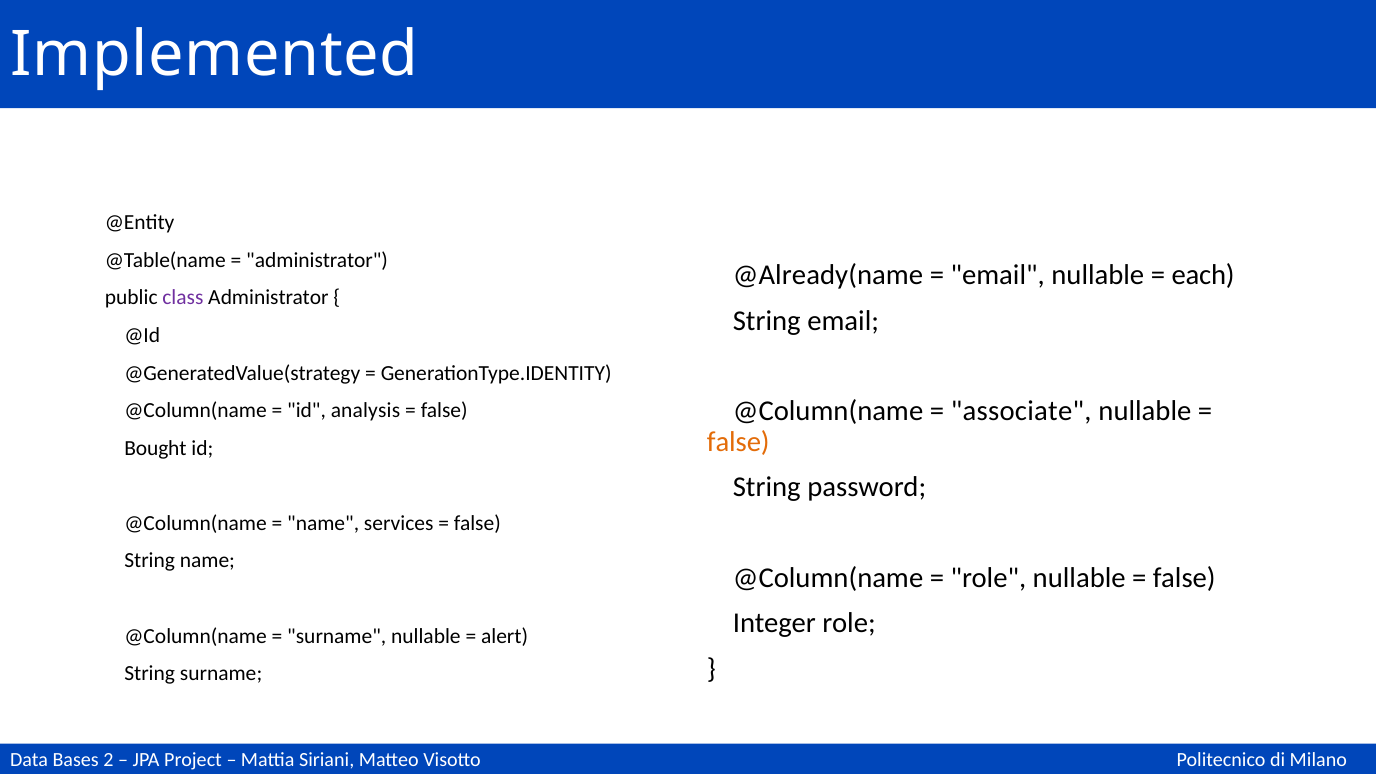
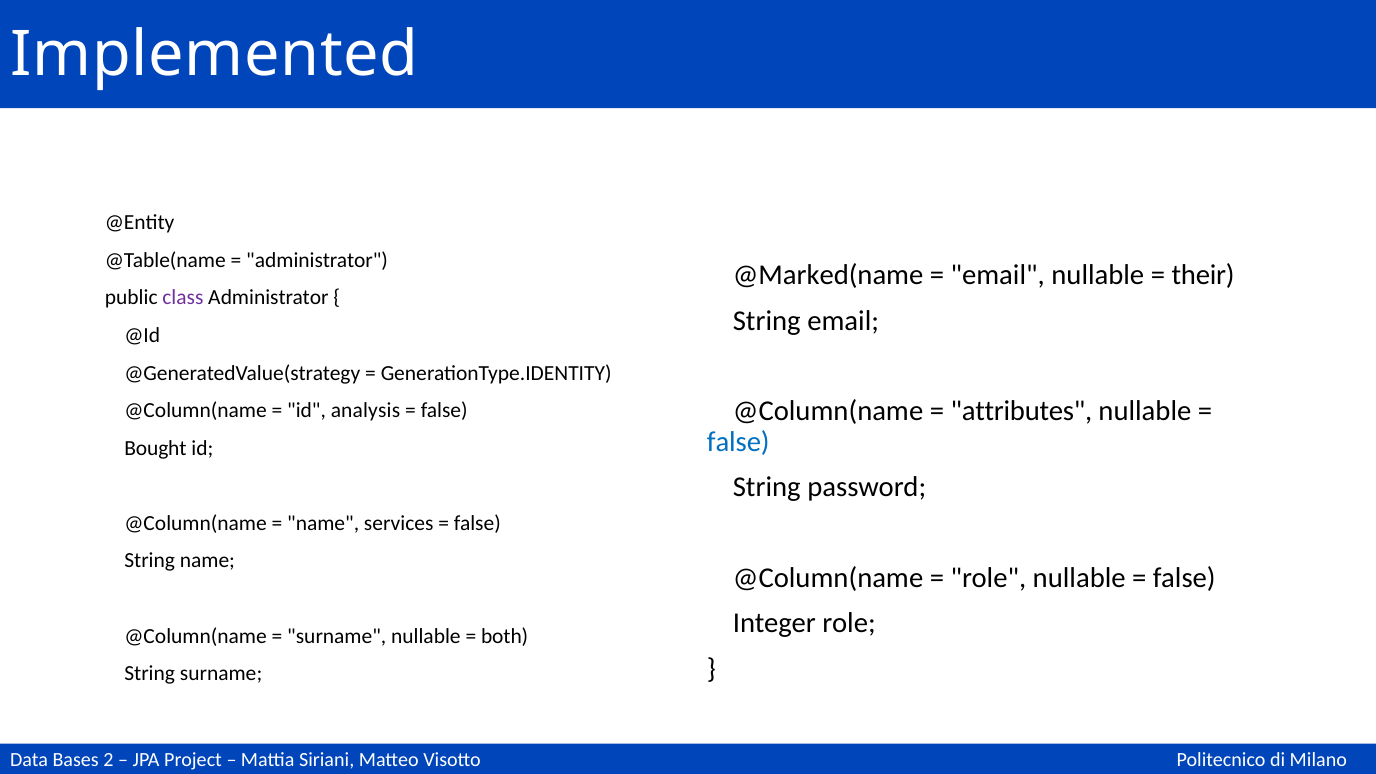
@Already(name: @Already(name -> @Marked(name (828, 275)
each: each -> their (1203, 275)
associate: associate -> attributes (1021, 411)
false colour: orange -> blue (738, 442)
alert: alert -> both (505, 636)
